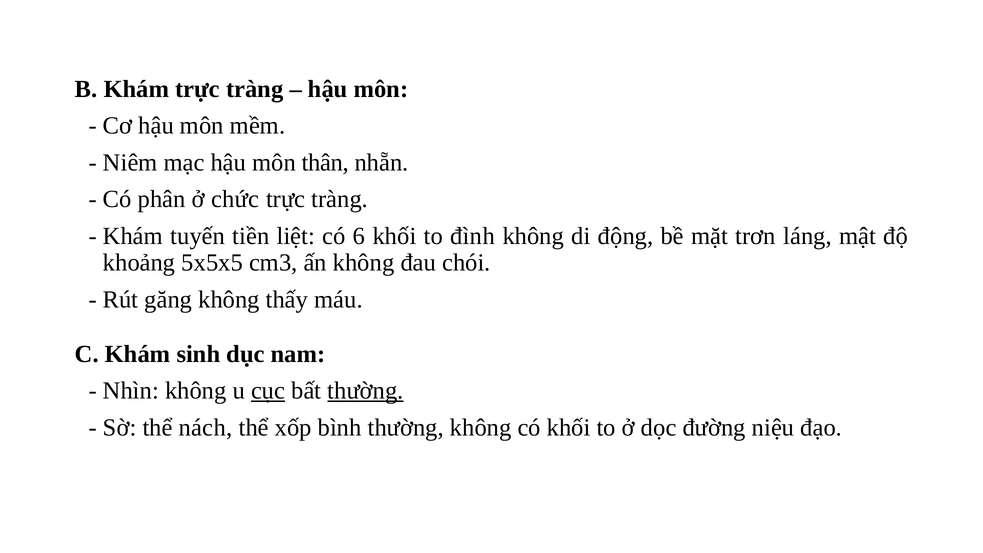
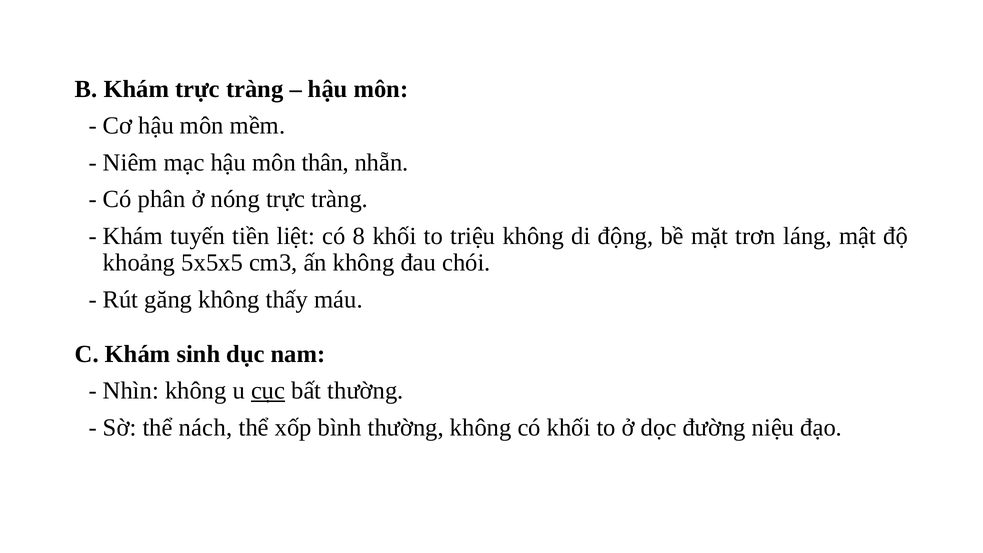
chức: chức -> nóng (235, 199)
6: 6 -> 8 (359, 236)
đình: đình -> triệu (473, 236)
thường underline: present -> none (365, 391)
